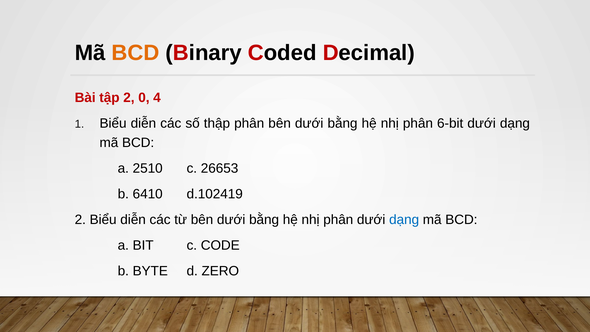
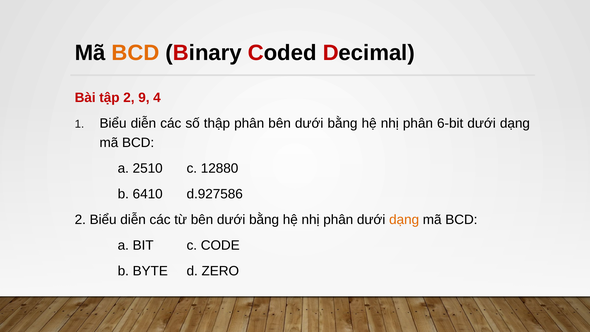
0: 0 -> 9 (144, 98)
26653: 26653 -> 12880 (220, 168)
d.102419: d.102419 -> d.927586 (215, 194)
dạng colour: blue -> orange (404, 220)
